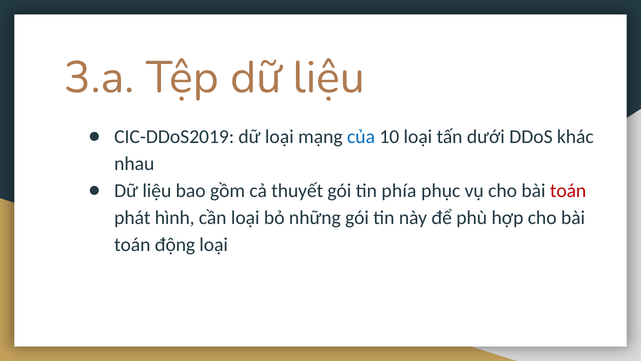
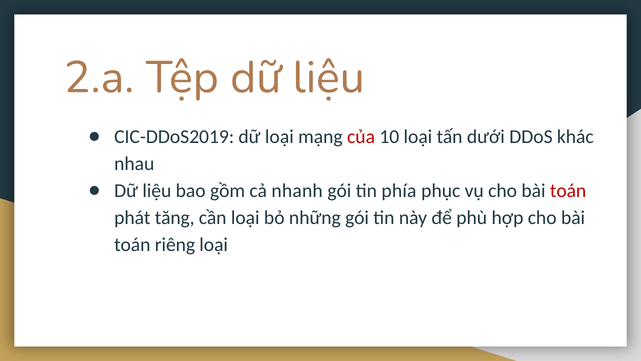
3.a: 3.a -> 2.a (99, 77)
của colour: blue -> red (361, 137)
thuyết: thuyết -> nhanh (297, 191)
hình: hình -> tăng (175, 218)
động: động -> riêng (175, 245)
